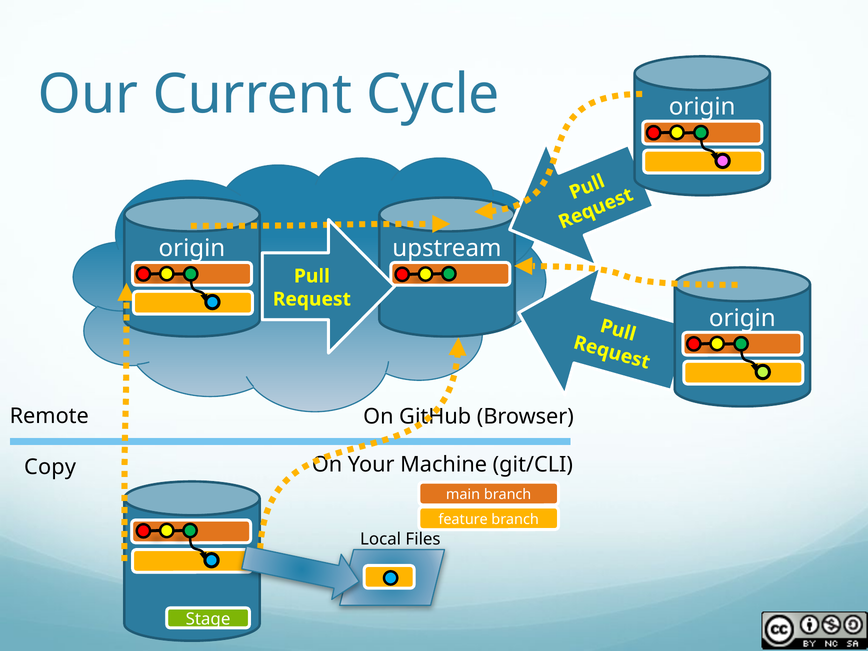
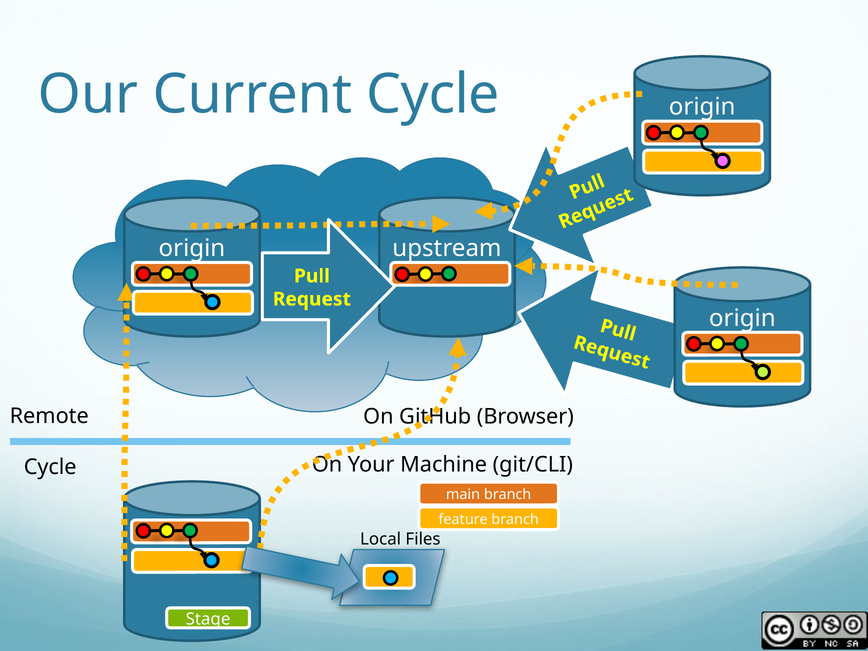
Copy: Copy -> Cycle (50, 467)
